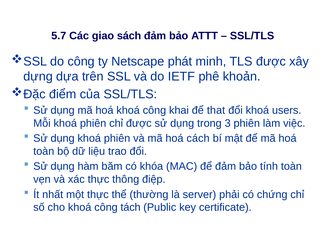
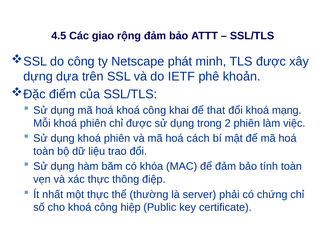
5.7: 5.7 -> 4.5 (59, 36)
sách: sách -> rộng (129, 36)
users: users -> mạng (287, 110)
3: 3 -> 2 (228, 123)
tách: tách -> hiệp (131, 207)
